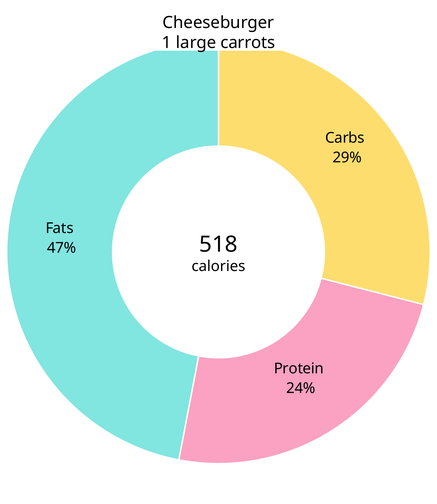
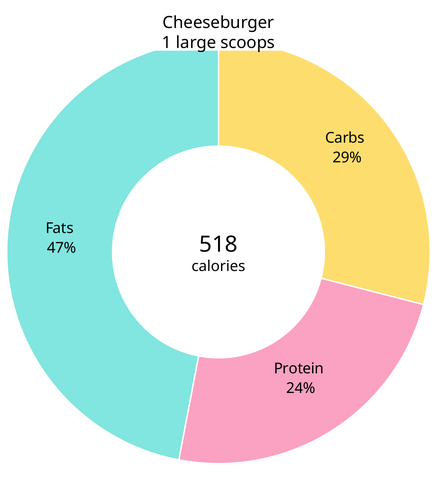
carrots: carrots -> scoops (248, 43)
